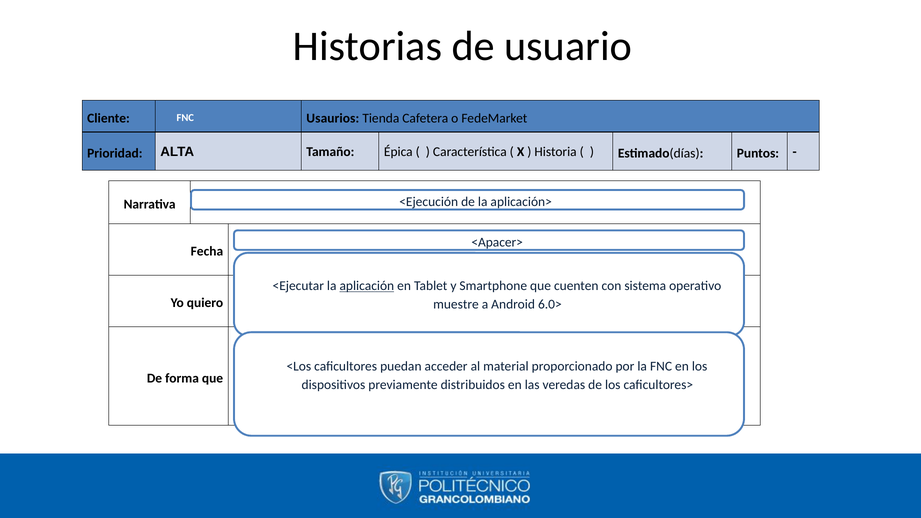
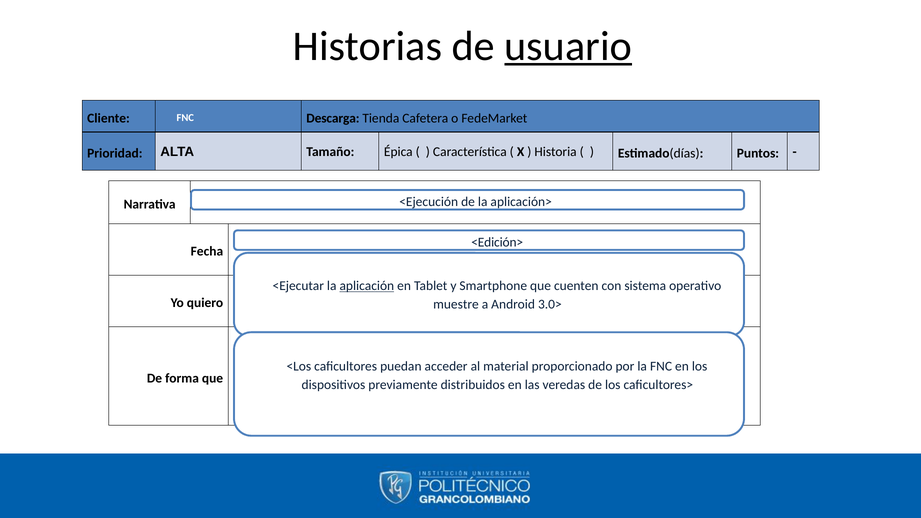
usuario underline: none -> present (568, 46)
Usaurios: Usaurios -> Descarga (333, 118)
<Apacer>: <Apacer> -> <Edición> (497, 242)
6.0>: 6.0> -> 3.0> (550, 304)
